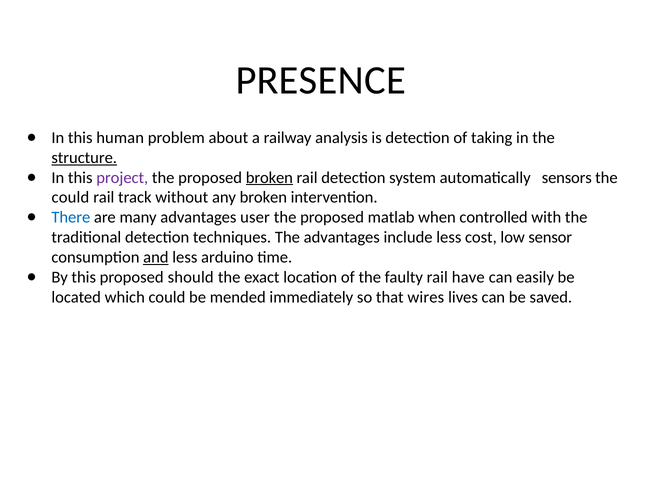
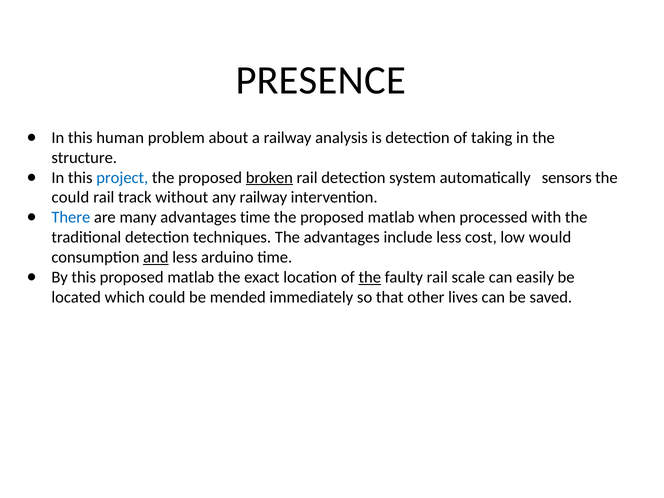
structure underline: present -> none (84, 158)
project colour: purple -> blue (122, 178)
any broken: broken -> railway (263, 197)
advantages user: user -> time (255, 217)
controlled: controlled -> processed (494, 217)
sensor: sensor -> would (550, 237)
this proposed should: should -> matlab (191, 277)
the underline: none -> present (370, 277)
have: have -> scale (468, 277)
wires: wires -> other (426, 297)
